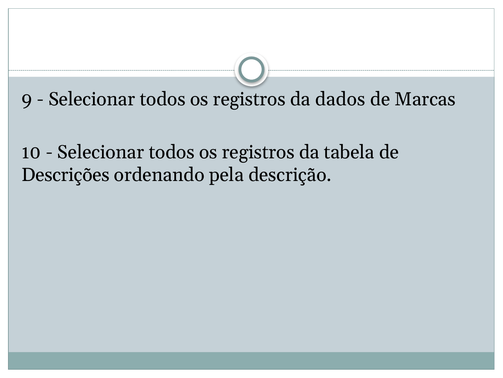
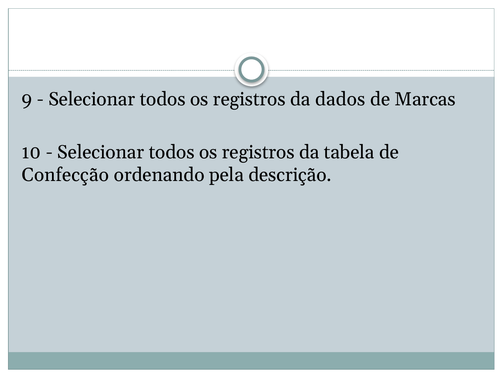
Descrições: Descrições -> Confecção (65, 175)
